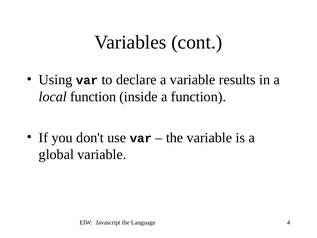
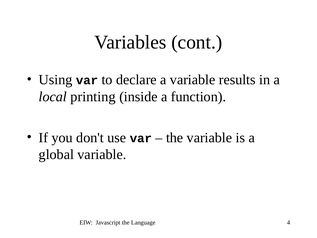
local function: function -> printing (93, 97)
